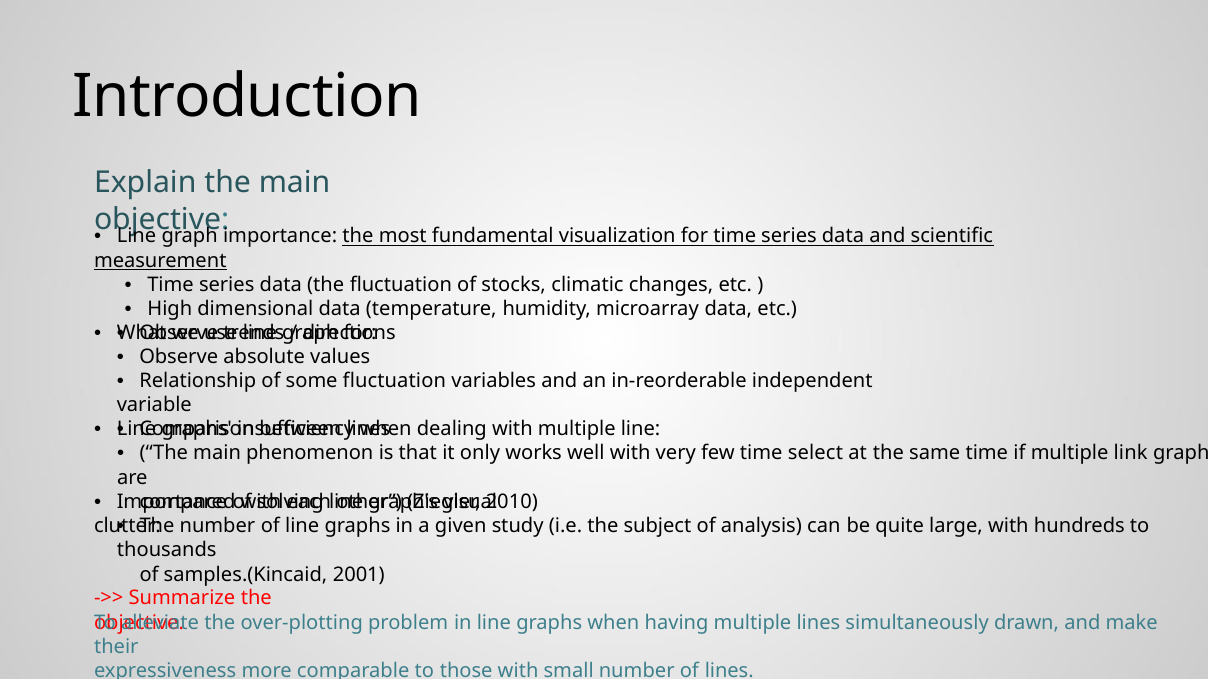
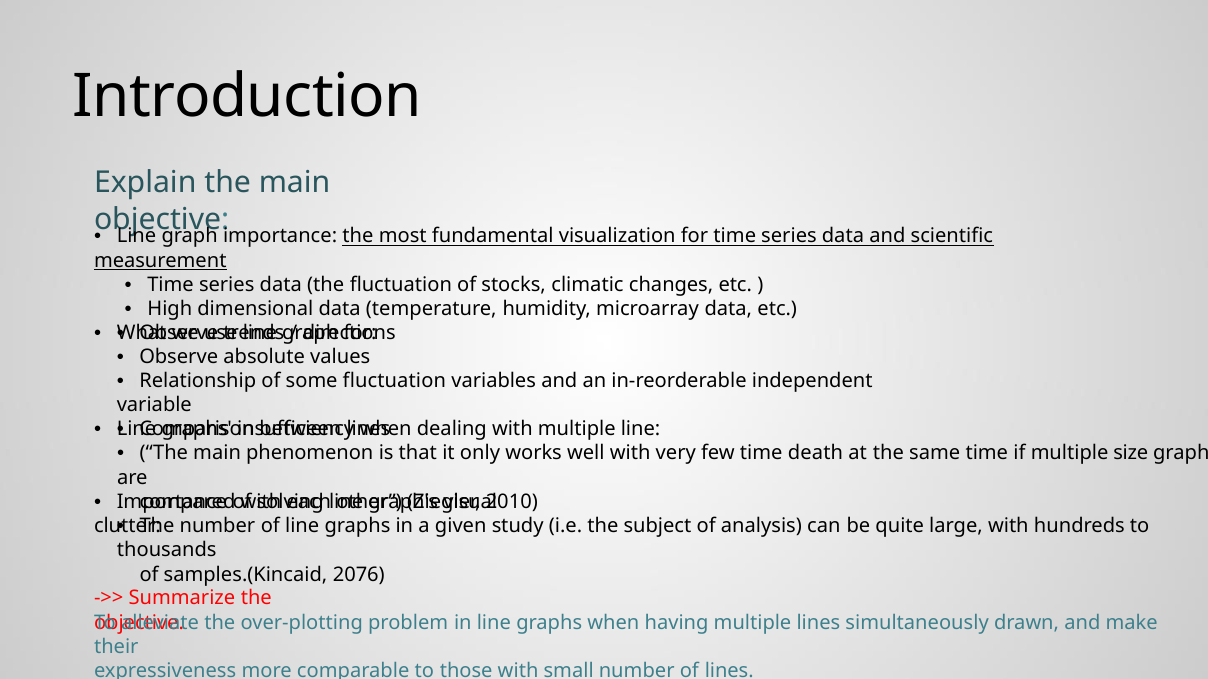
select: select -> death (815, 454)
link: link -> size (1131, 454)
2001: 2001 -> 2076 (359, 575)
